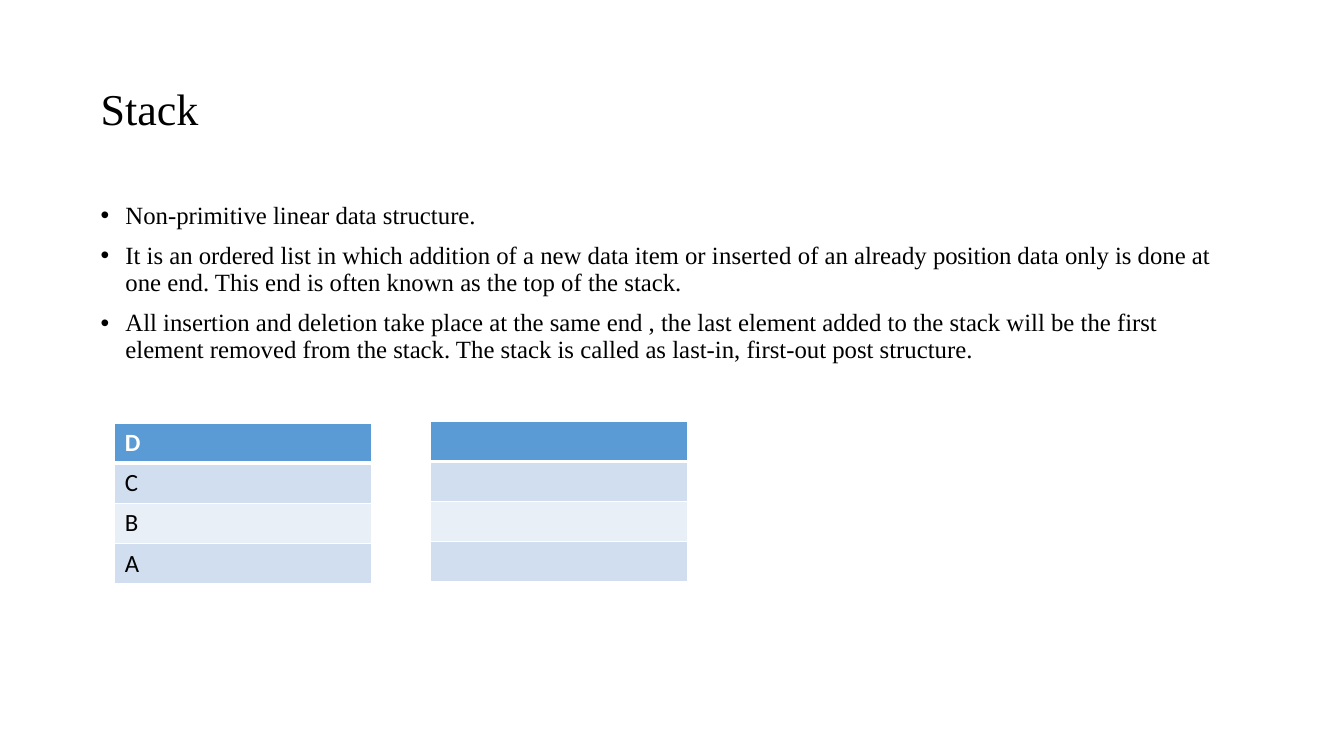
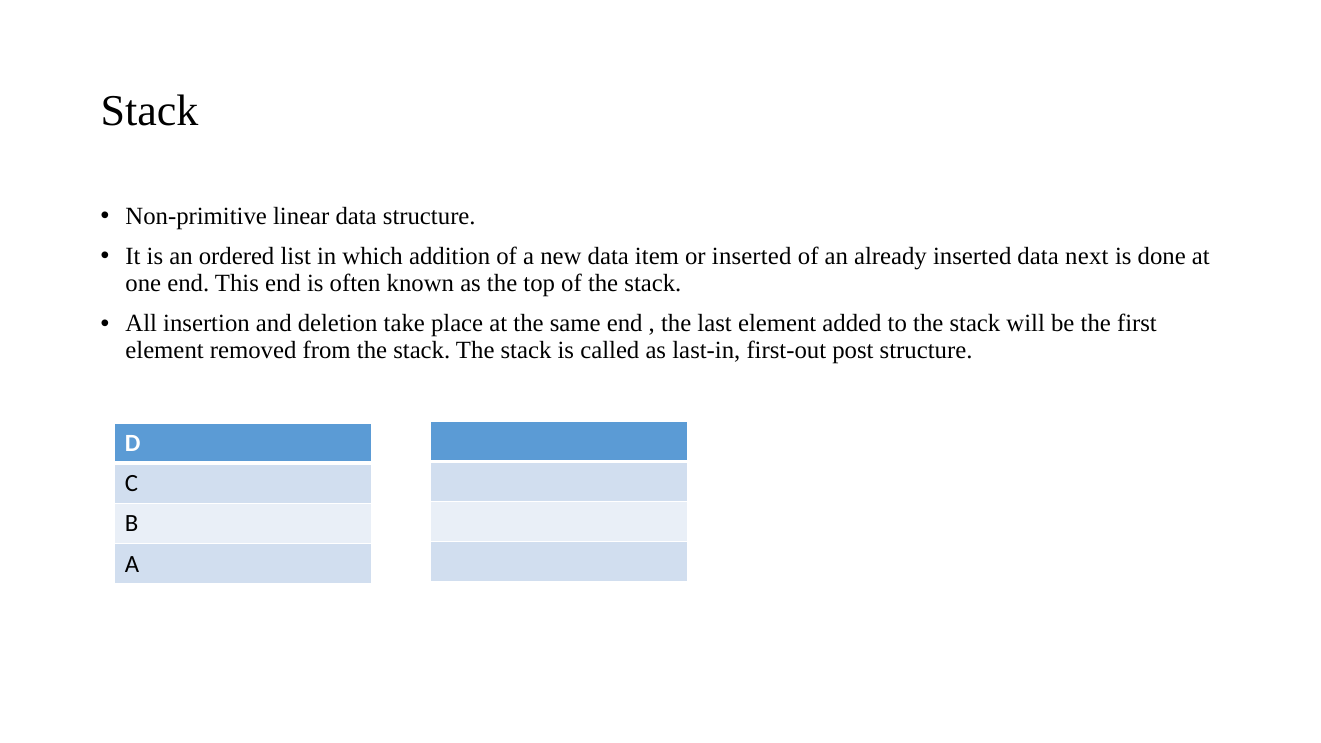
already position: position -> inserted (972, 257)
only: only -> next (1087, 257)
